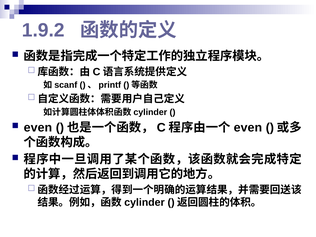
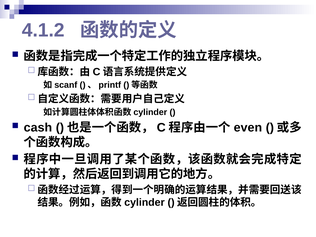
1.9.2: 1.9.2 -> 4.1.2 (43, 30)
even: even -> cash (38, 127)
